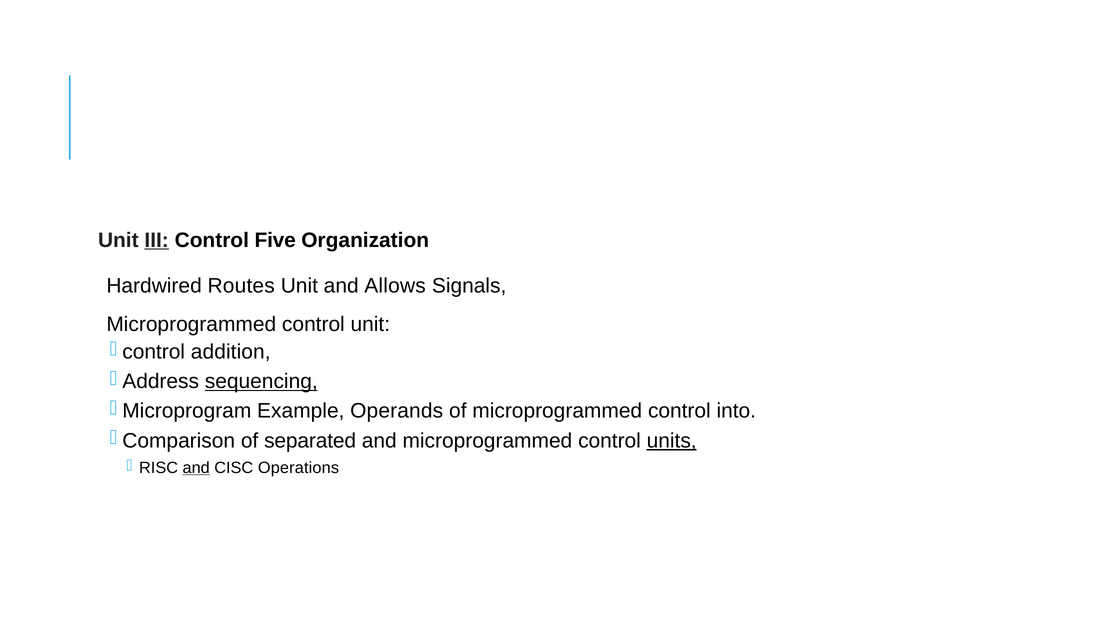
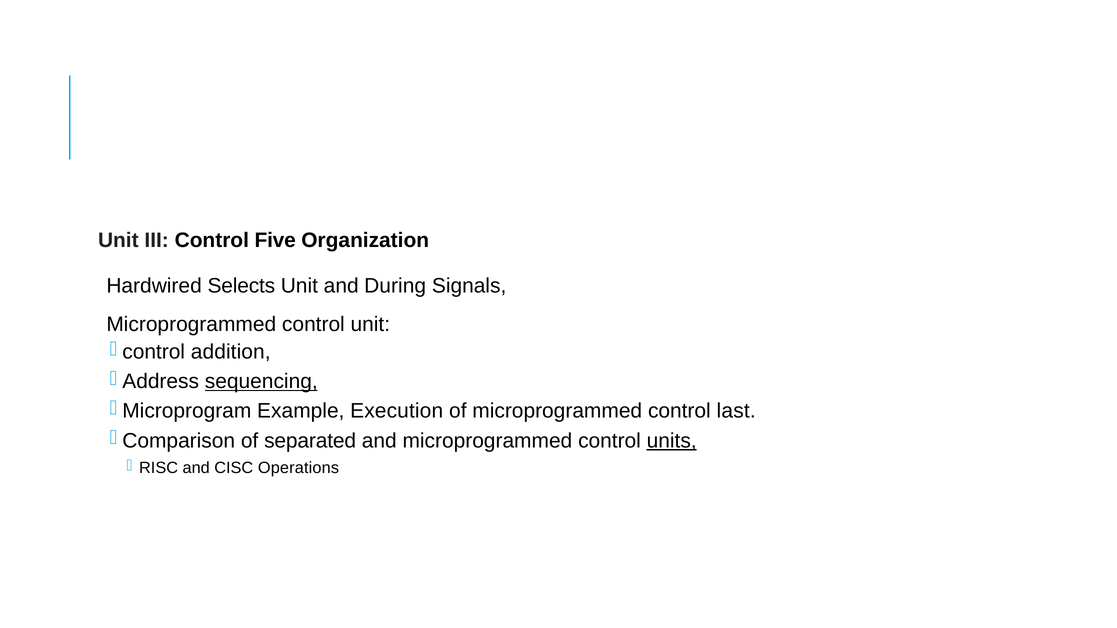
III underline: present -> none (157, 240)
Routes: Routes -> Selects (241, 286)
Allows: Allows -> During (395, 286)
Operands: Operands -> Execution (397, 411)
into: into -> last (736, 411)
and underline: present -> none (196, 468)
